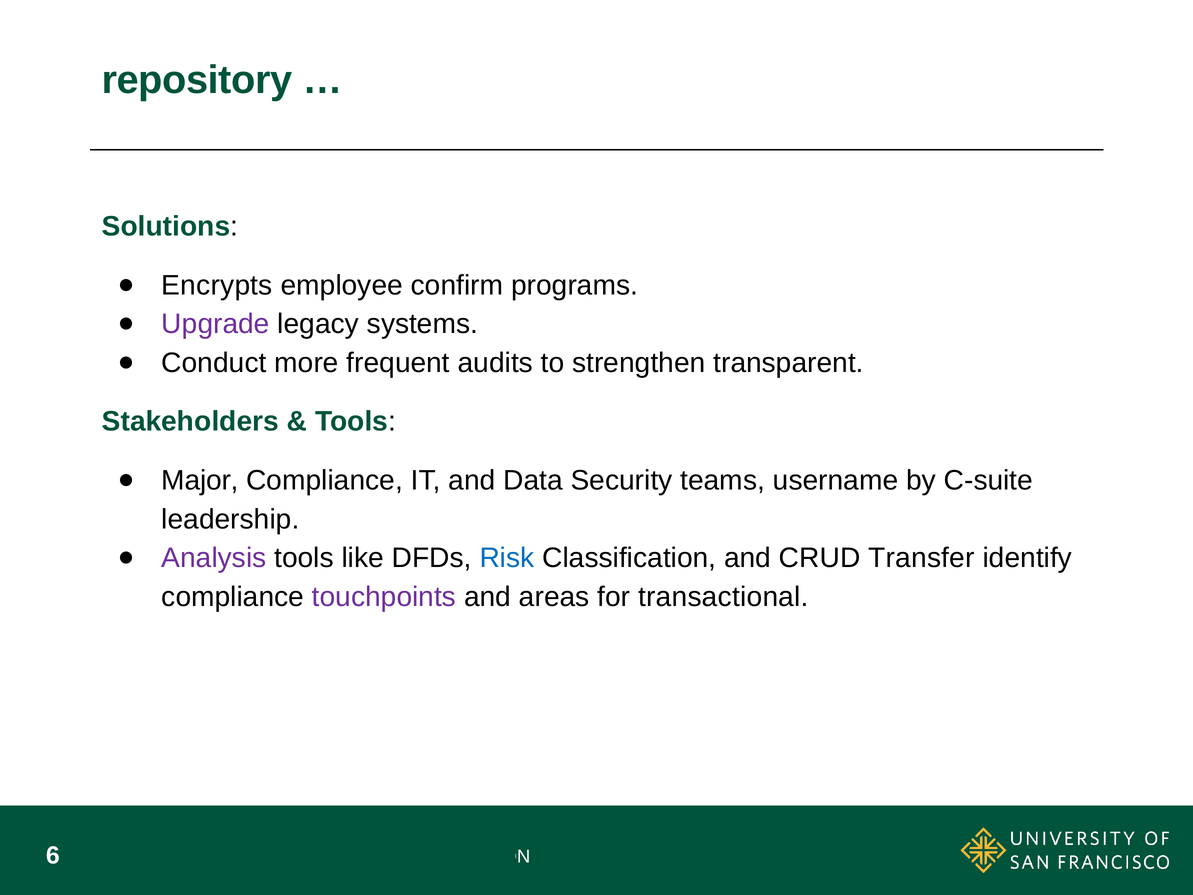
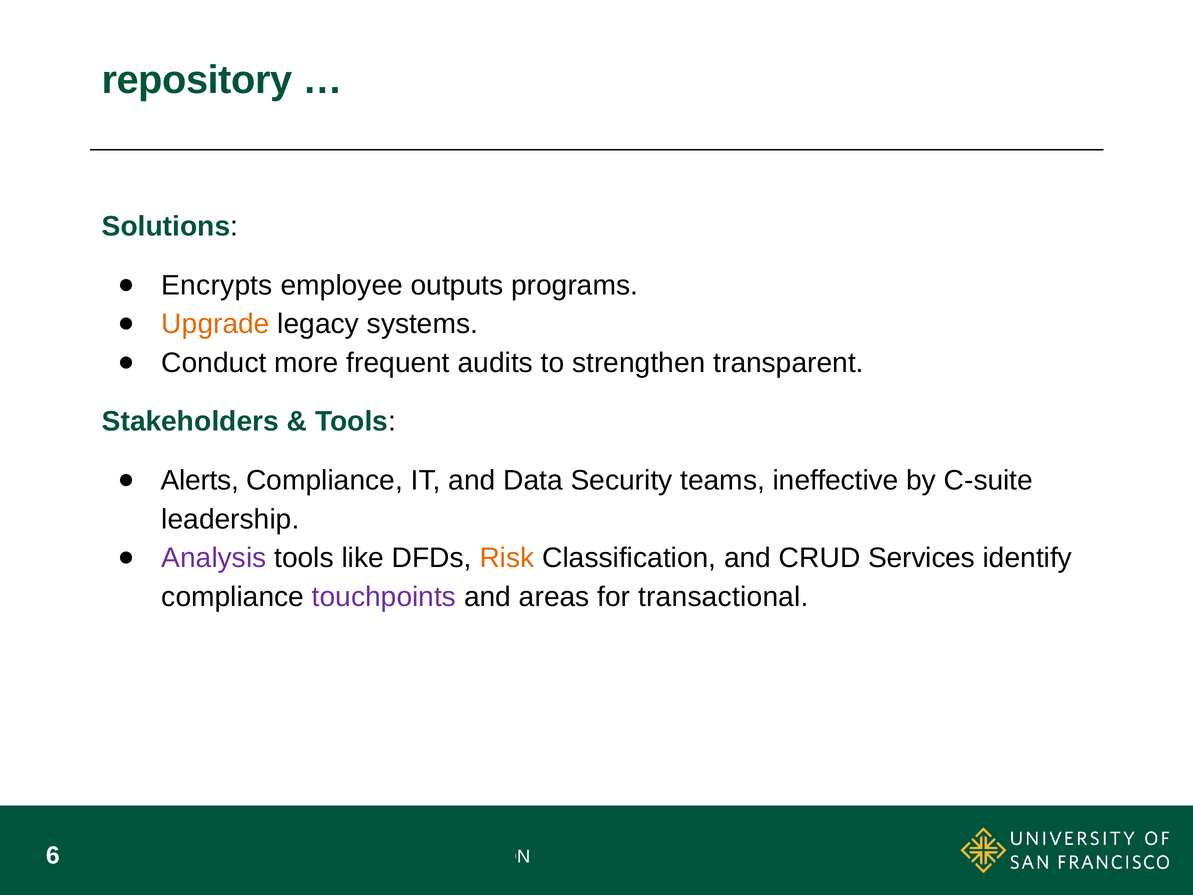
confirm: confirm -> outputs (457, 285)
Upgrade colour: purple -> orange (216, 324)
Major: Major -> Alerts (200, 480)
username: username -> ineffective (836, 480)
Risk colour: blue -> orange (507, 558)
Transfer: Transfer -> Services (922, 558)
